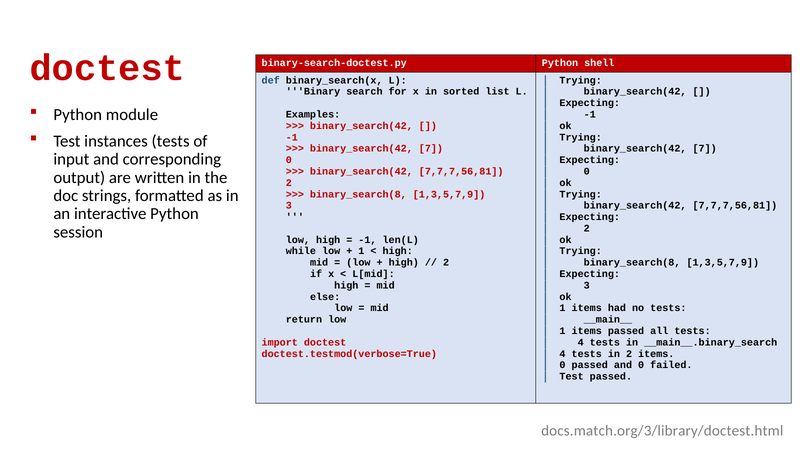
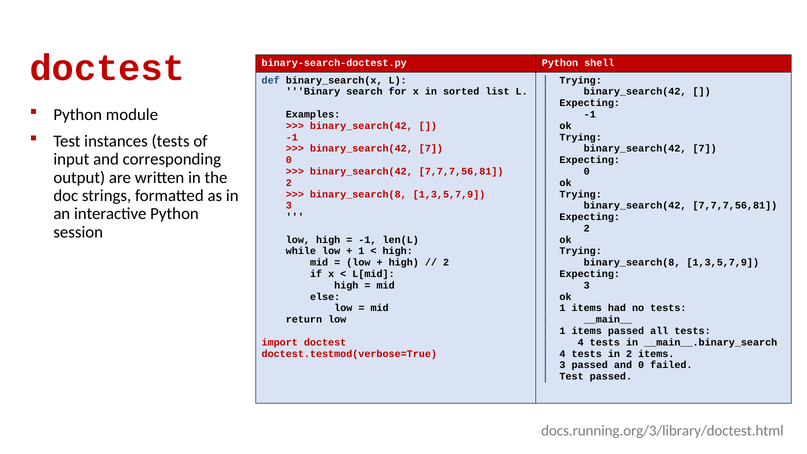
0: 0 -> 3 (563, 365)
docs.match.org/3/library/doctest.html: docs.match.org/3/library/doctest.html -> docs.running.org/3/library/doctest.html (662, 431)
